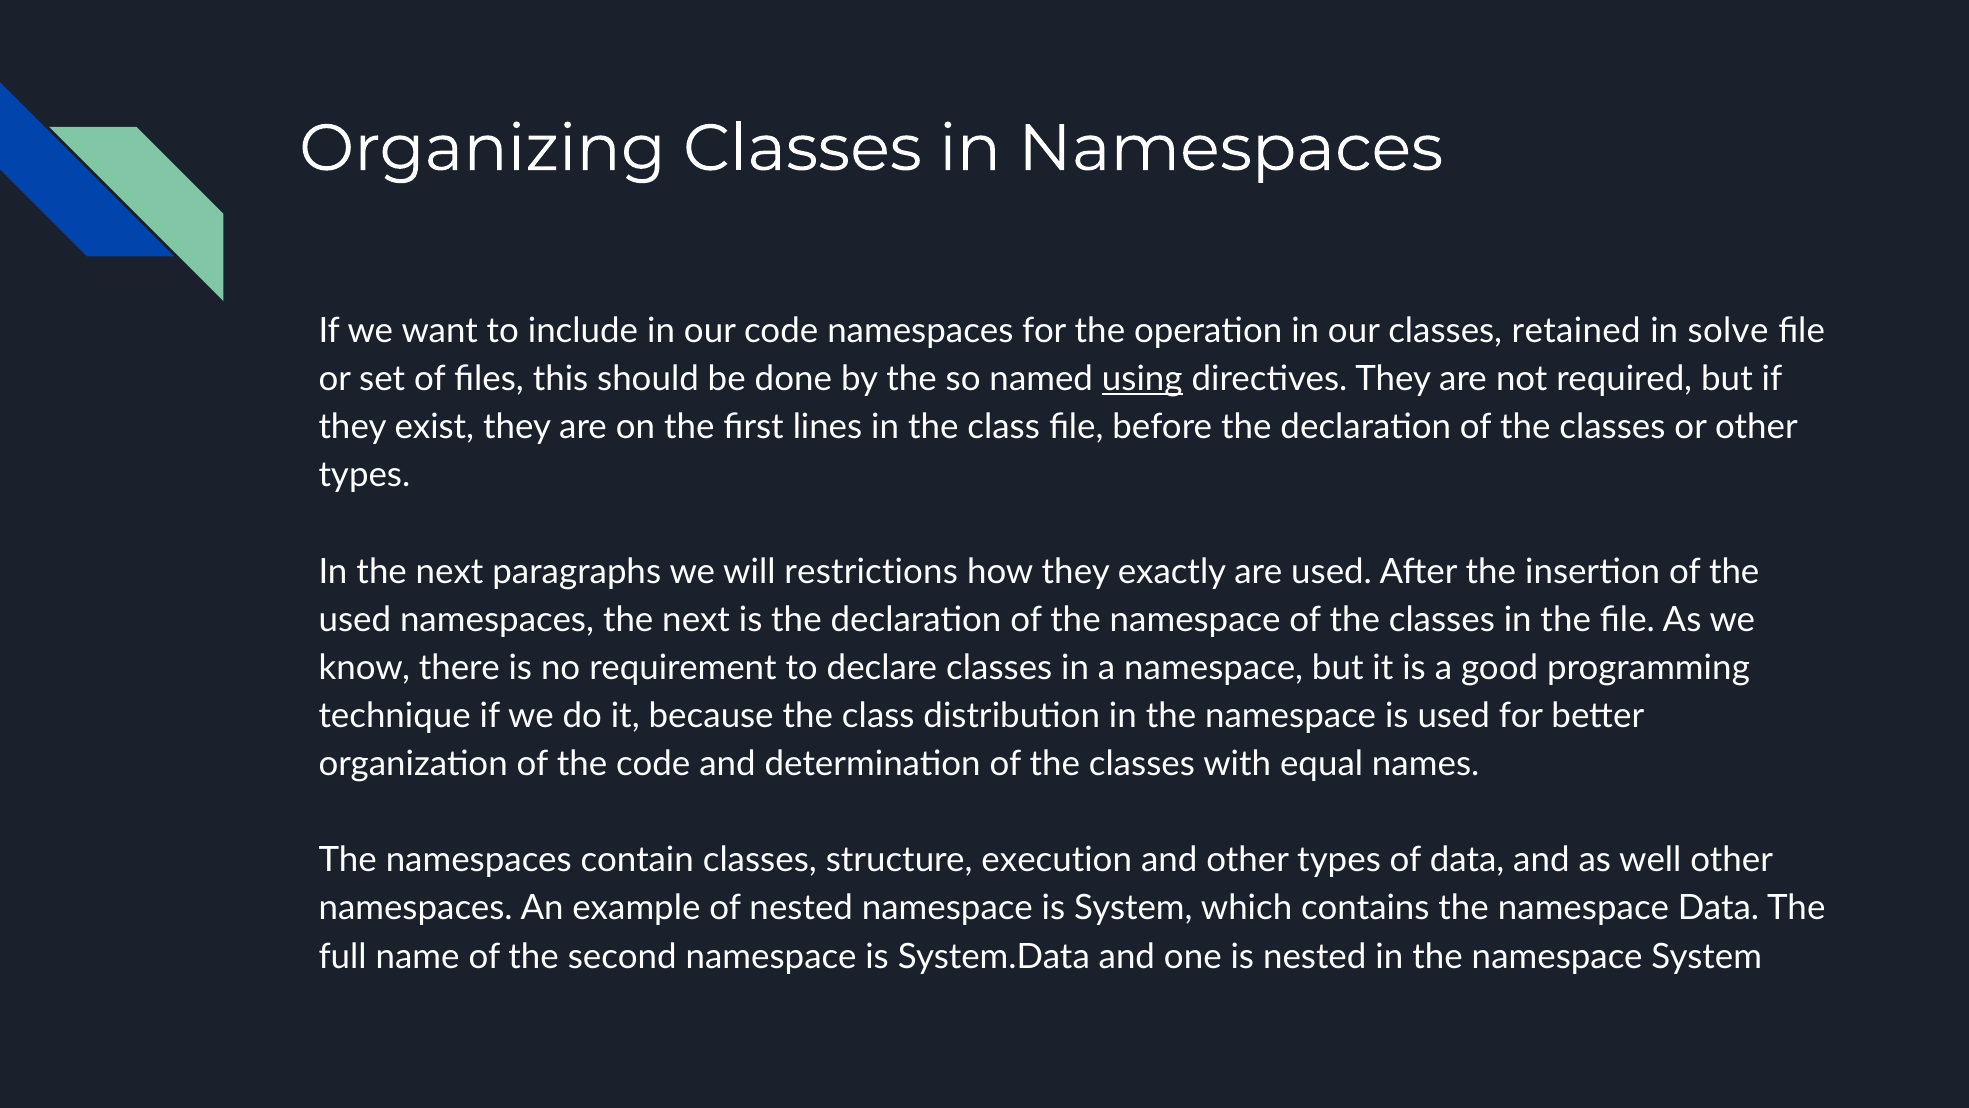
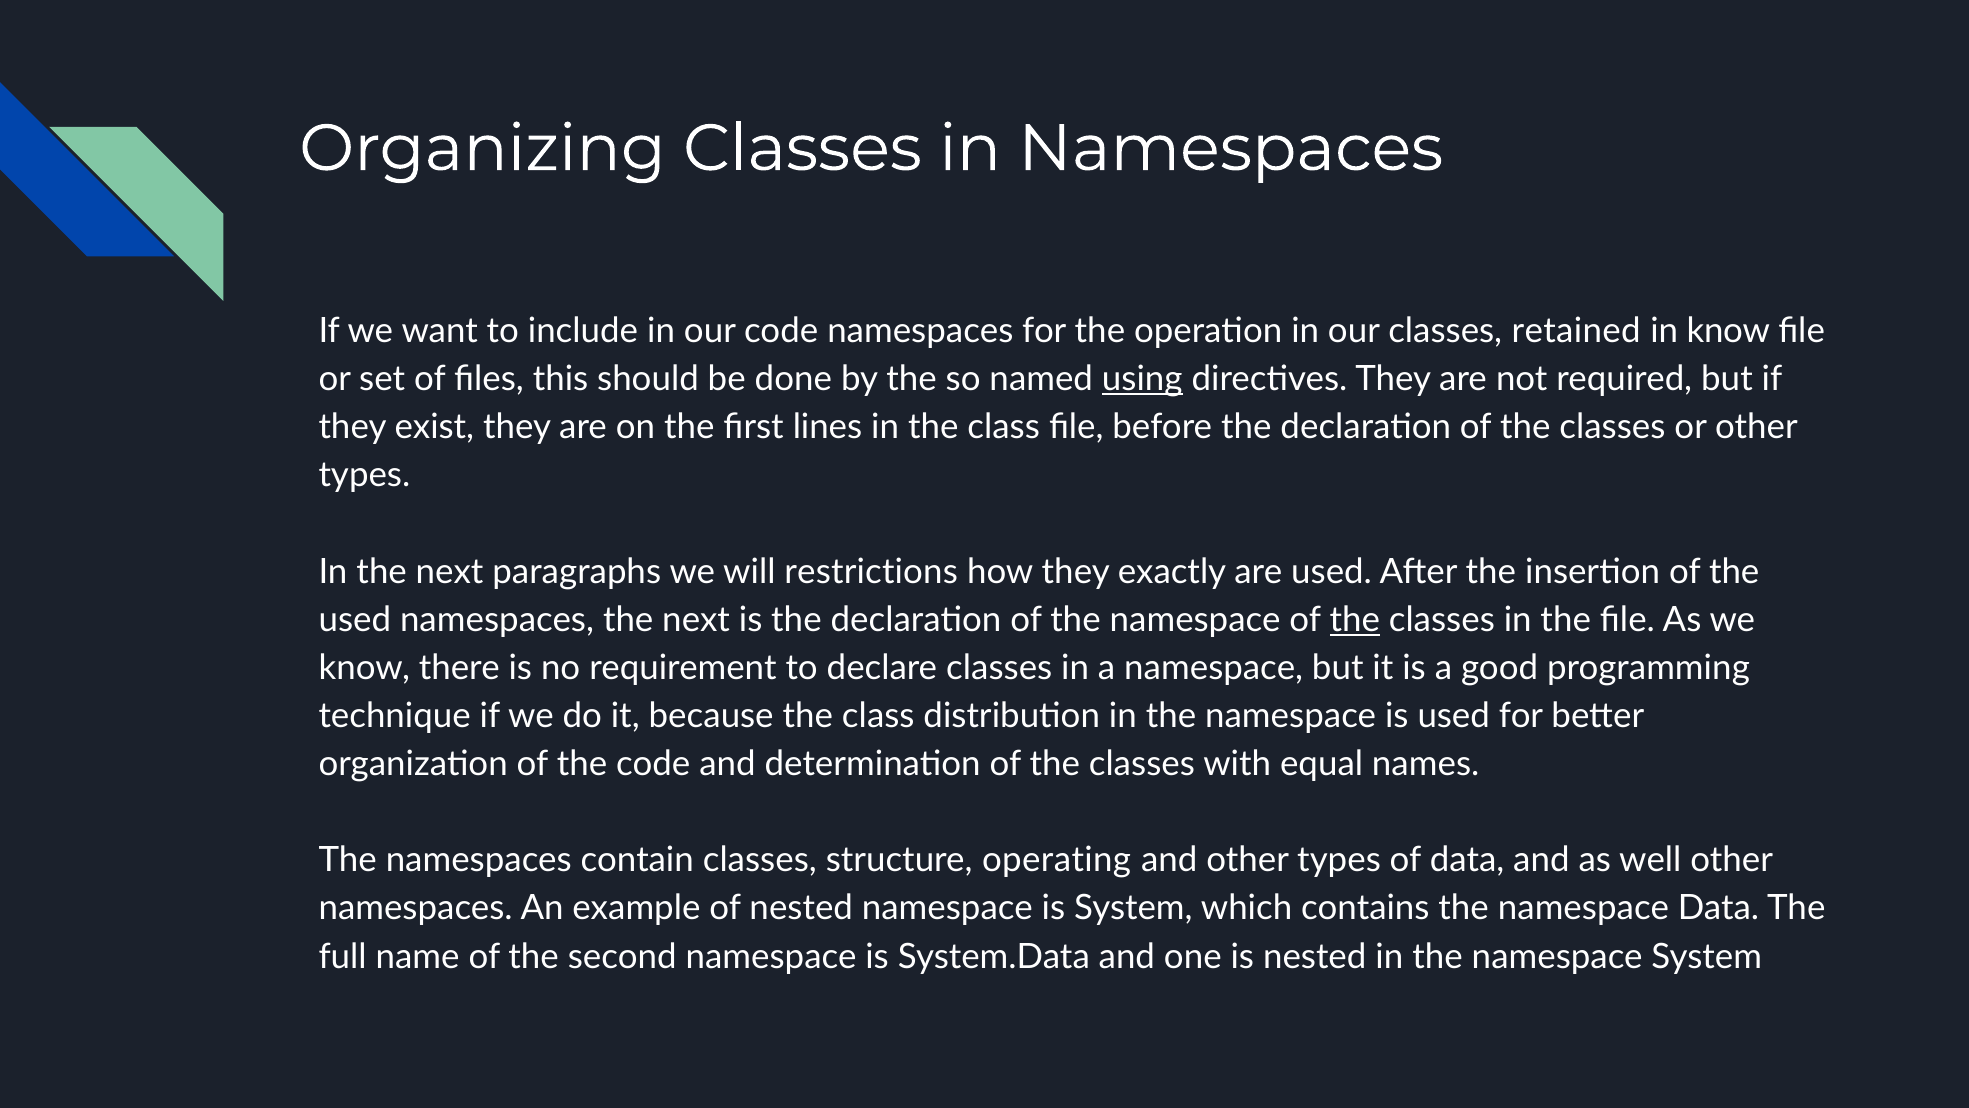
in solve: solve -> know (1728, 331)
the underline: none -> present (1355, 619)
execution: execution -> operating (1057, 860)
